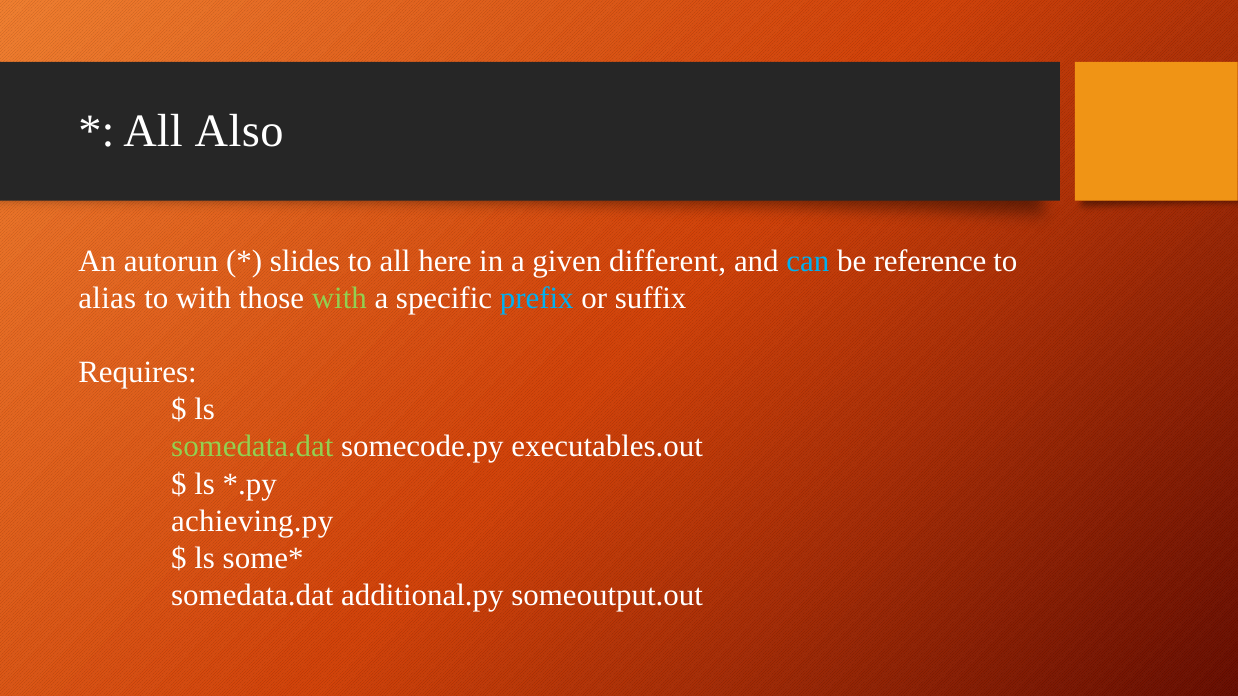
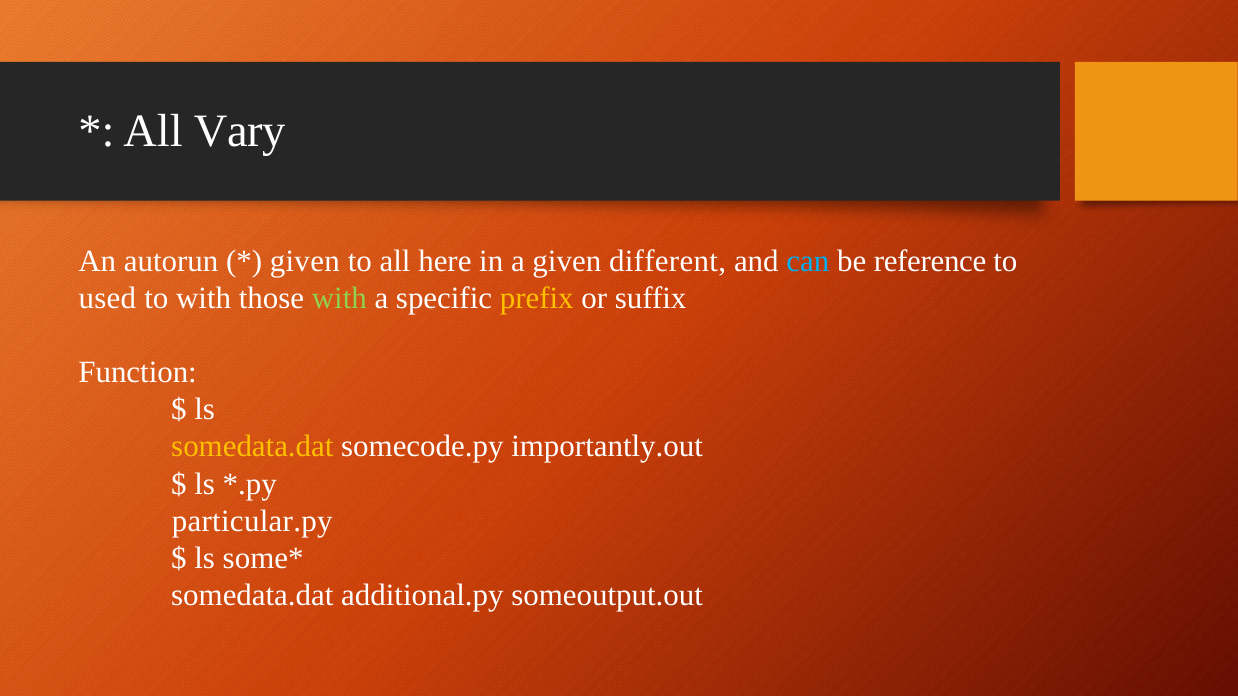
Also: Also -> Vary (240, 131)
slides: slides -> given (305, 261)
alias: alias -> used (107, 298)
prefix colour: light blue -> yellow (537, 298)
Requires: Requires -> Function (138, 373)
somedata.dat colour: light green -> yellow (252, 447)
executables.out: executables.out -> importantly.out (607, 447)
achieving.py: achieving.py -> particular.py (252, 521)
